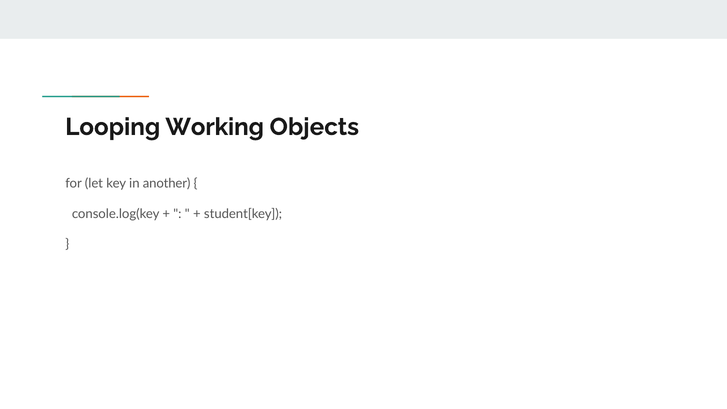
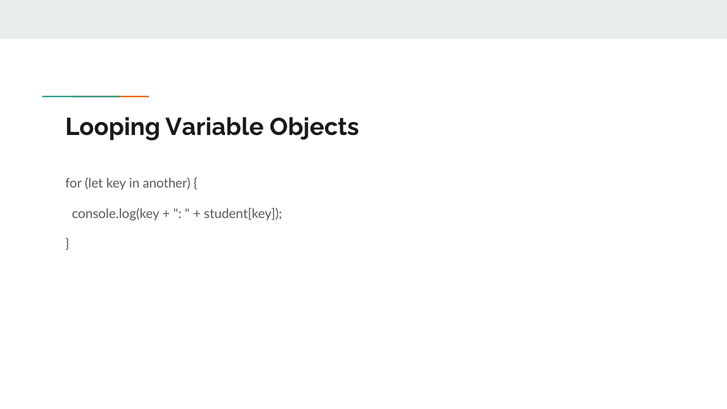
Working: Working -> Variable (215, 127)
